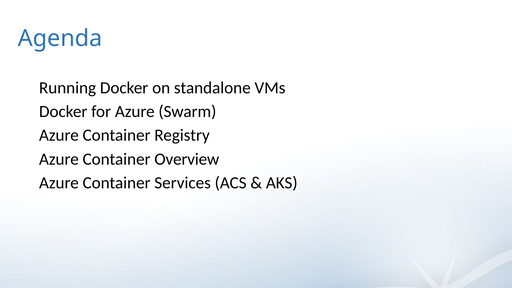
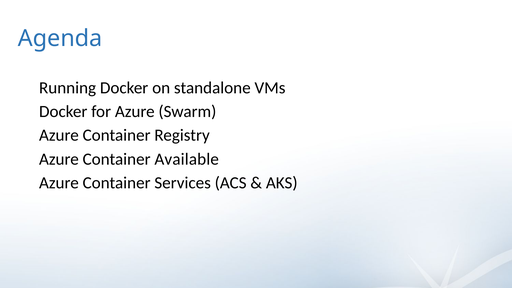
Overview: Overview -> Available (187, 159)
